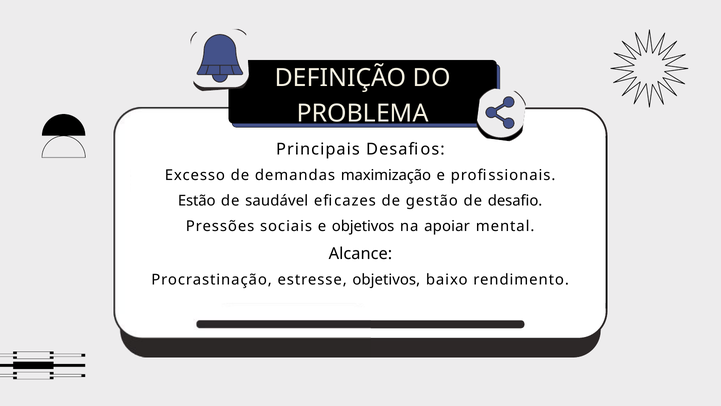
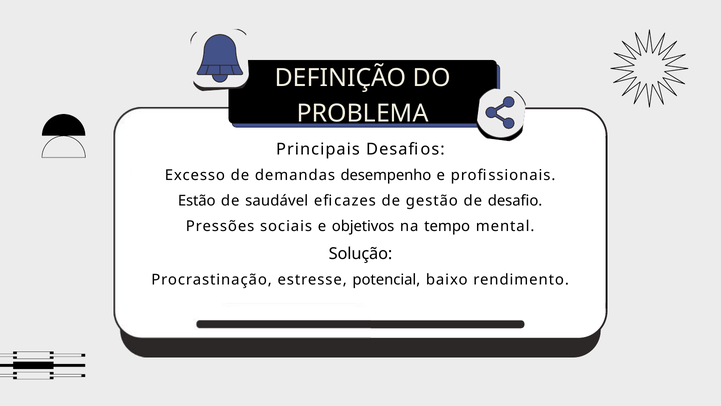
maximização: maximização -> desempenho (386, 175)
apoiar: apoiar -> tempo (447, 226)
Alcance: Alcance -> Solução (361, 253)
estresse objetivos: objetivos -> potencial (386, 280)
